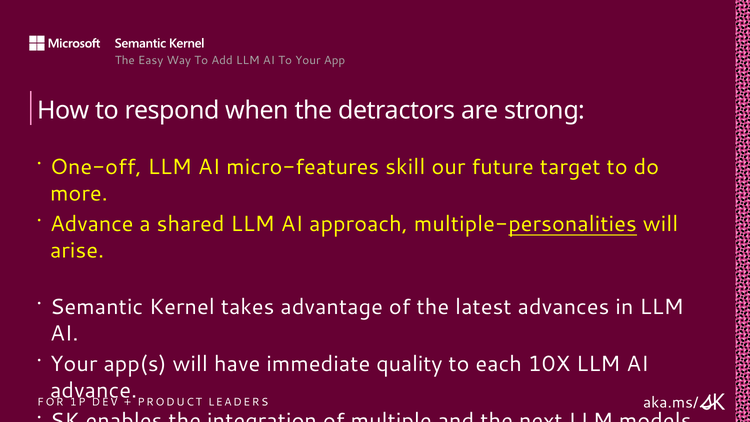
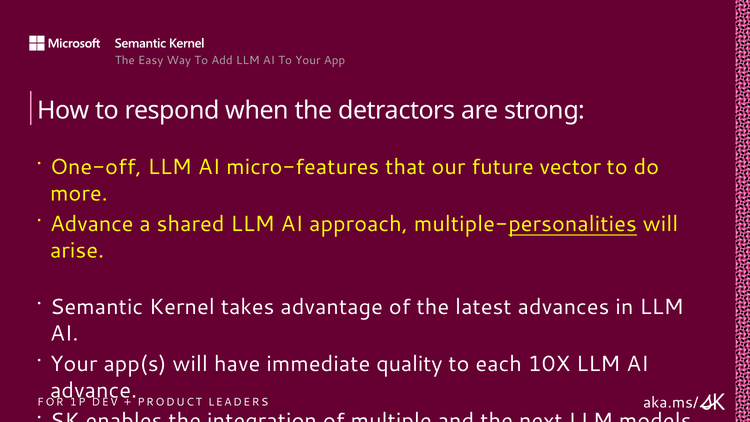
skill: skill -> that (405, 167)
target: target -> vector (570, 167)
